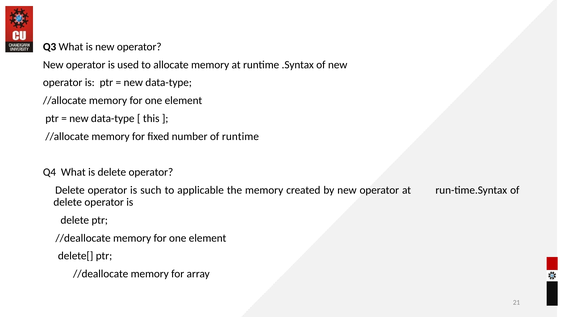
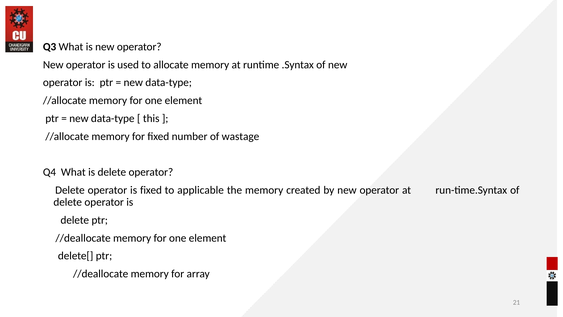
of runtime: runtime -> wastage (240, 136)
is such: such -> fixed (151, 190)
